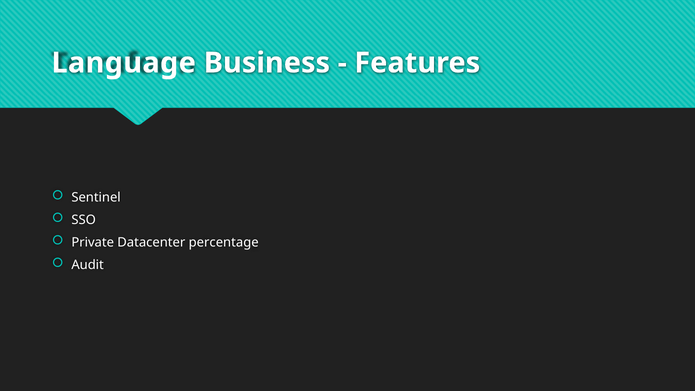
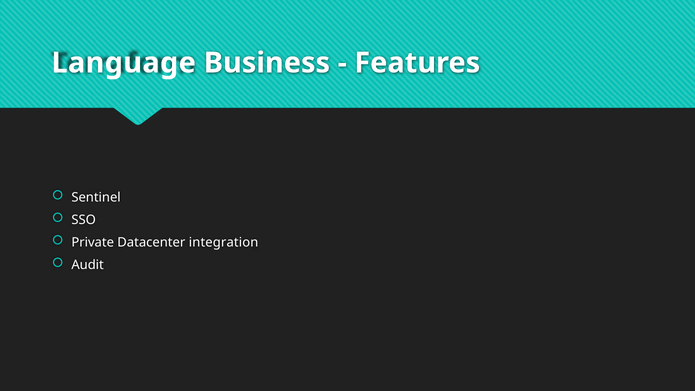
percentage: percentage -> integration (224, 243)
